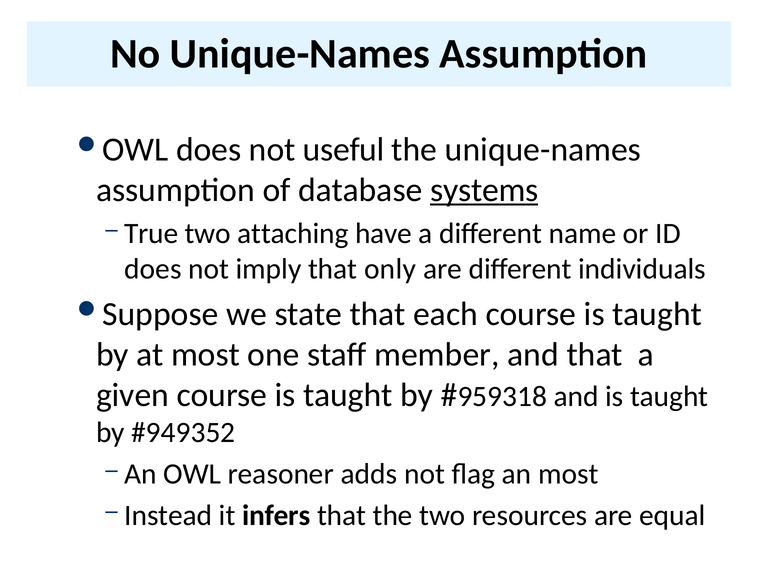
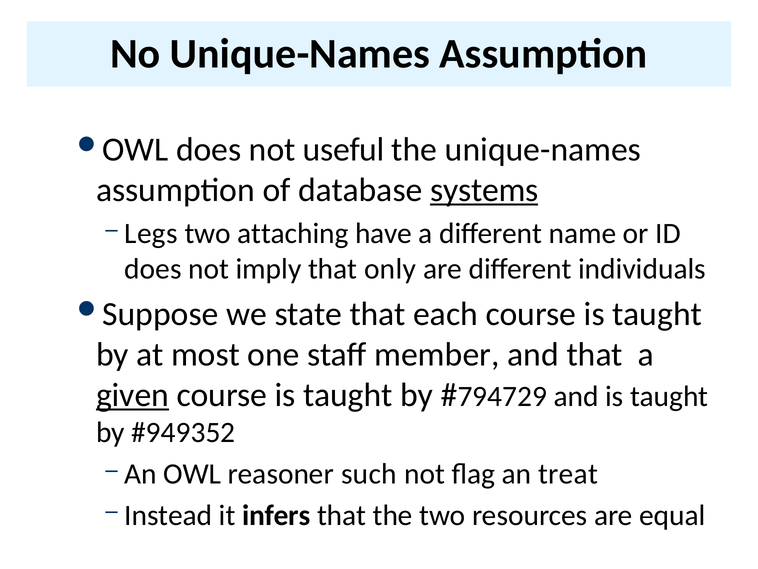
True: True -> Legs (151, 233)
given underline: none -> present (132, 395)
959318: 959318 -> 794729 (502, 396)
adds: adds -> such (369, 474)
an most: most -> treat (568, 474)
